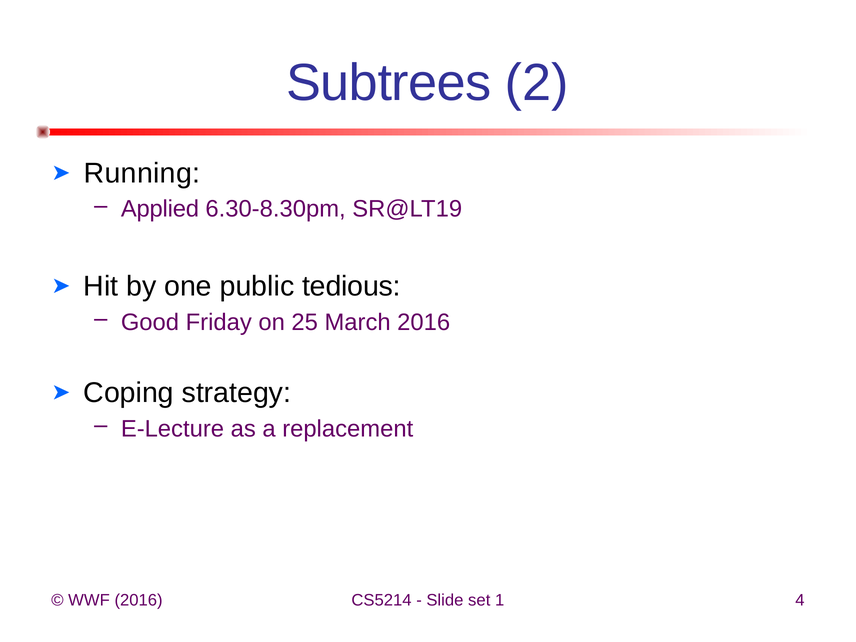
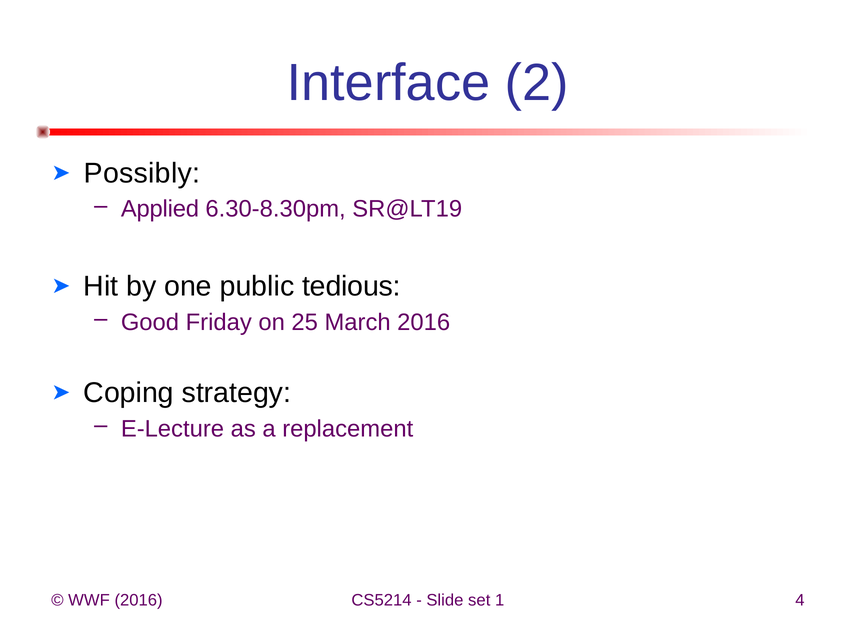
Subtrees: Subtrees -> Interface (389, 83)
Running: Running -> Possibly (142, 173)
